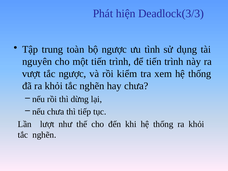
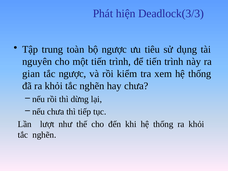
tình: tình -> tiêu (152, 49)
vượt: vượt -> gian (31, 74)
